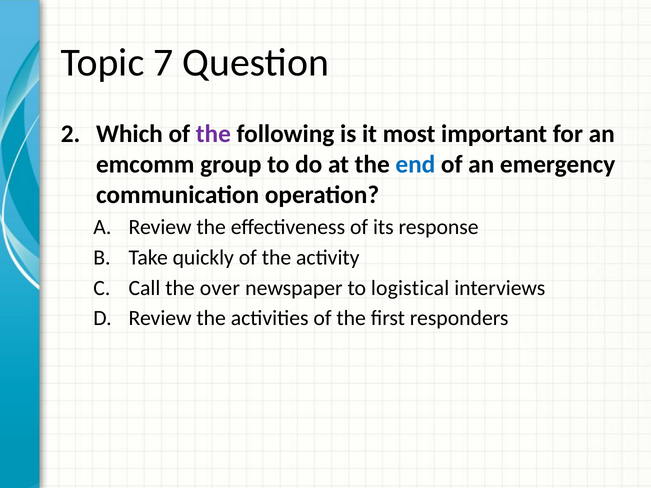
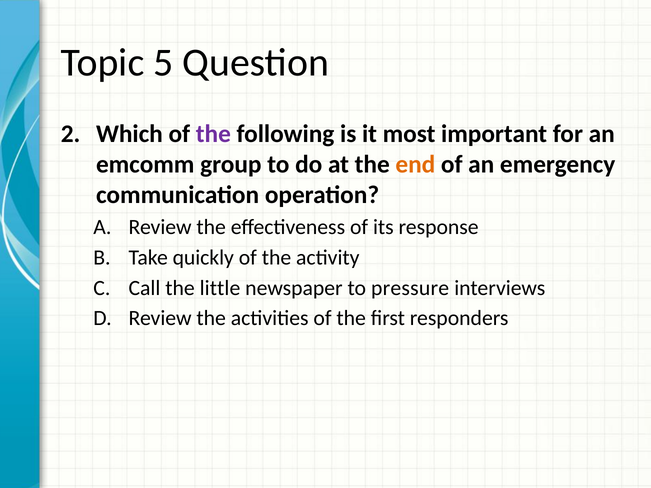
7: 7 -> 5 (163, 63)
end colour: blue -> orange (415, 165)
over: over -> little (220, 288)
logistical: logistical -> pressure (410, 288)
